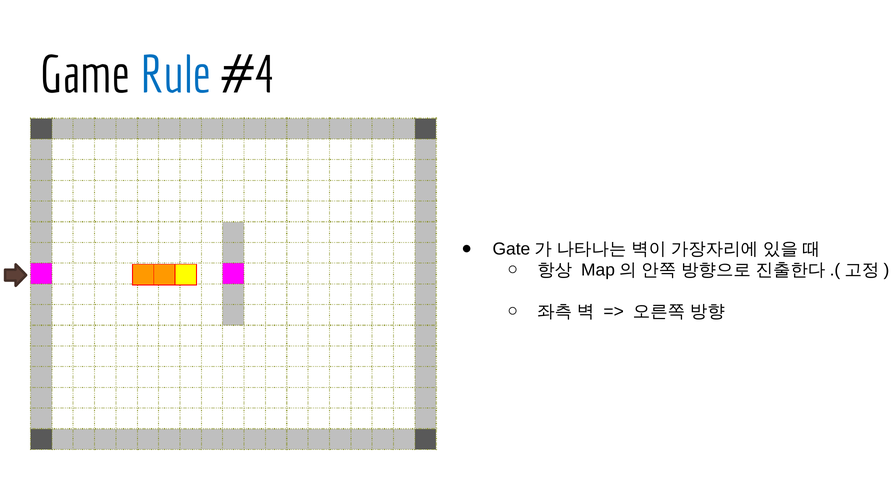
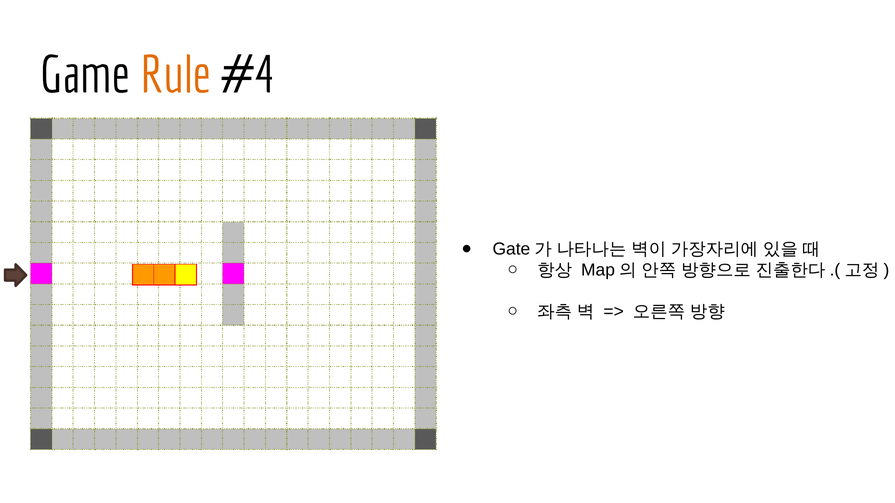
Rule colour: blue -> orange (176, 76)
